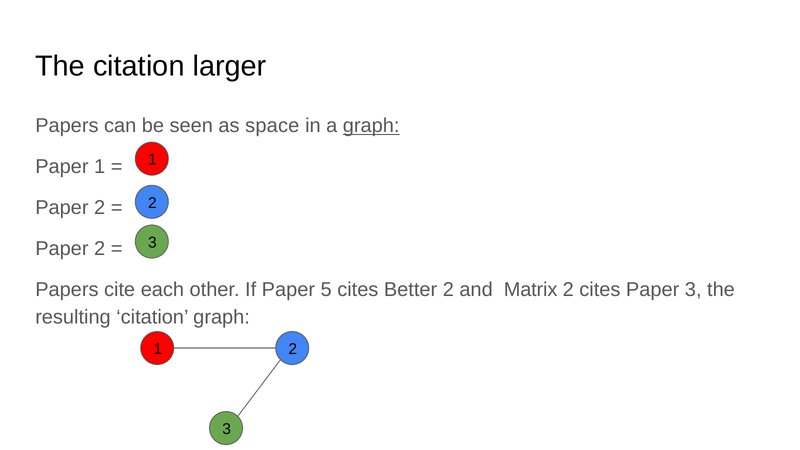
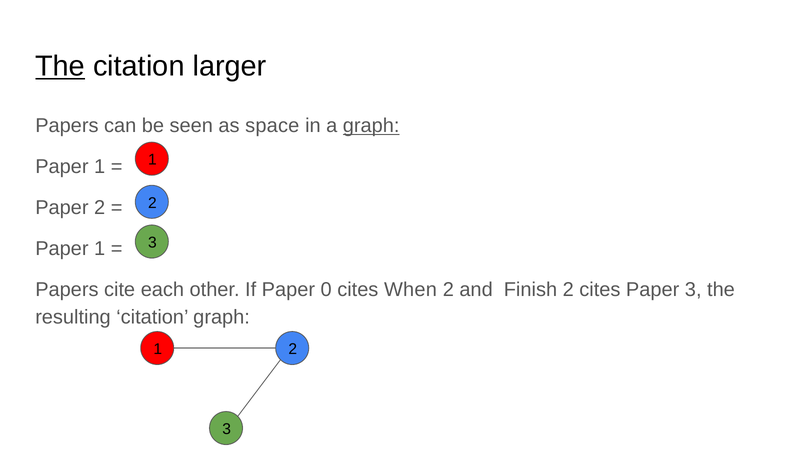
The underline: none -> present (60, 66)
2: 2 -> 1 (100, 249)
5: 5 -> 0 (326, 289)
Better: Better -> When (410, 289)
Matrix: Matrix -> Finish (530, 289)
